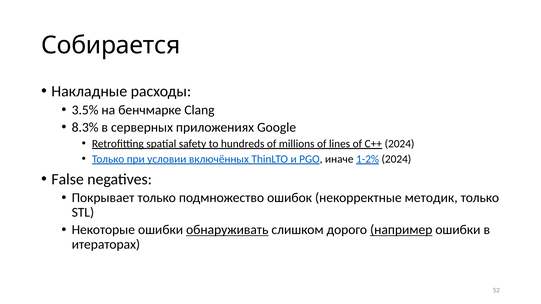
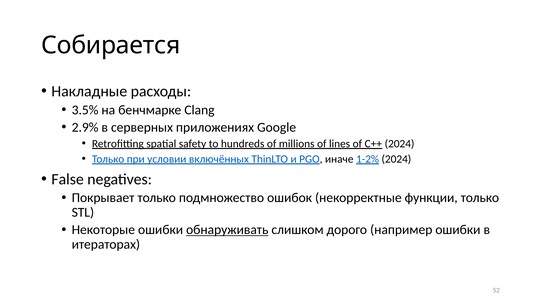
8.3%: 8.3% -> 2.9% (85, 127)
методик: методик -> функции (431, 198)
например underline: present -> none (401, 230)
